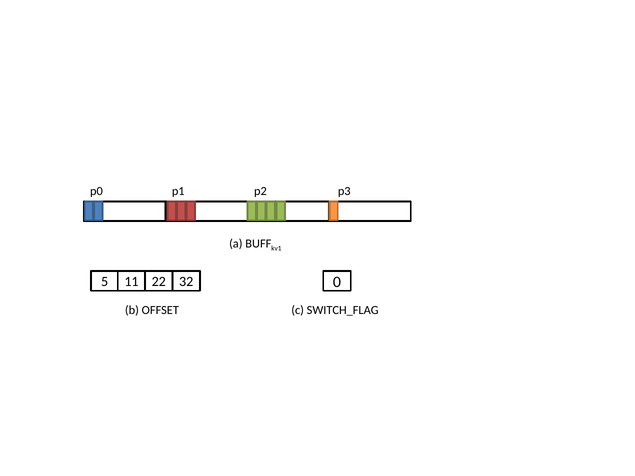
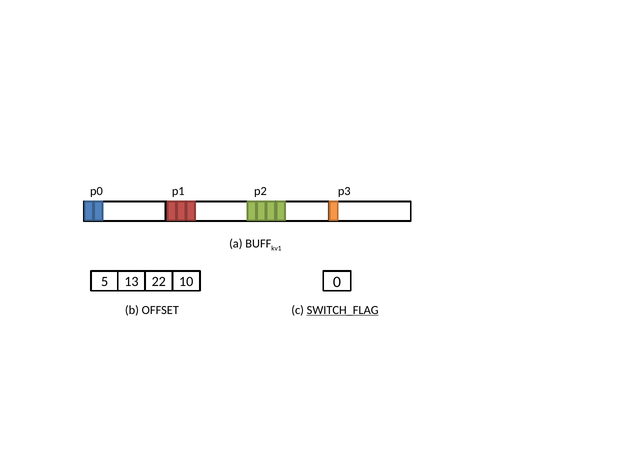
11: 11 -> 13 (131, 282)
32: 32 -> 10 (186, 282)
SWITCH_FLAG underline: none -> present (343, 310)
